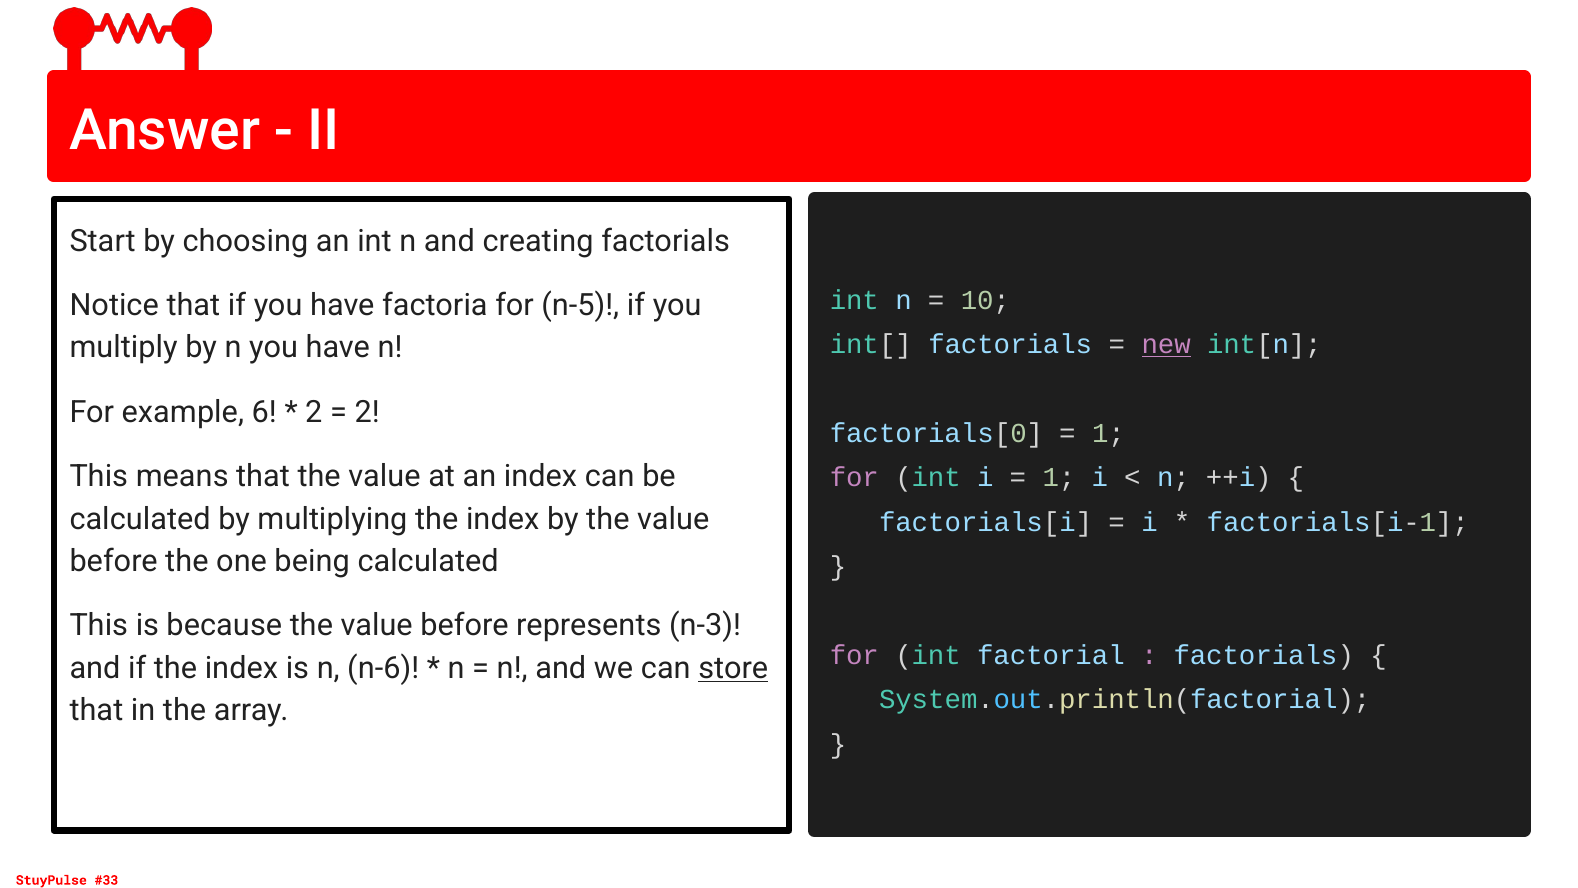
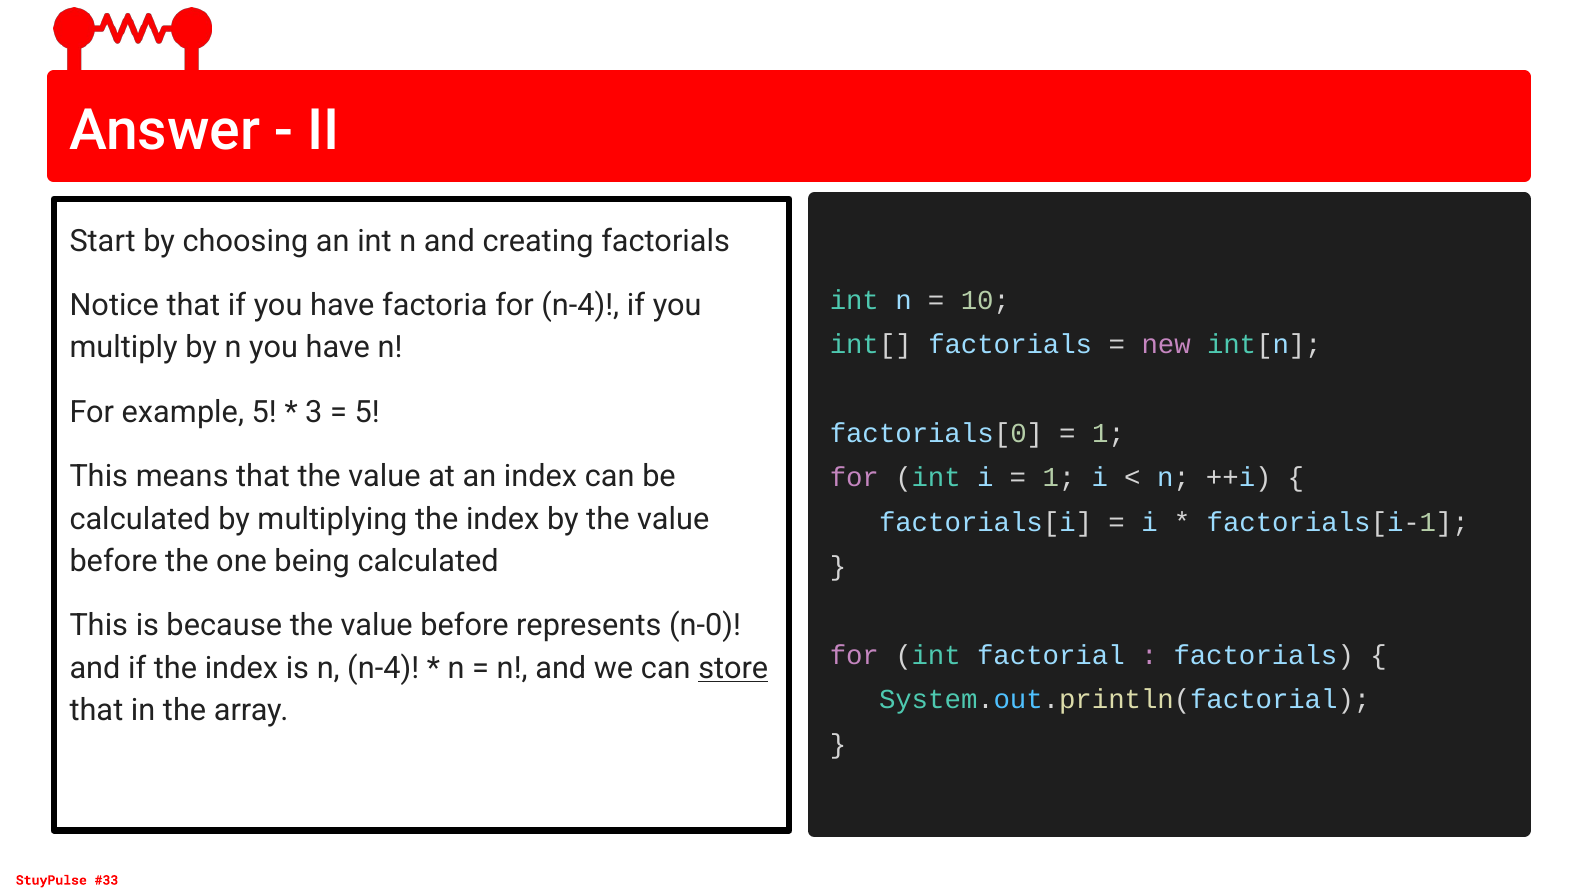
for n-5: n-5 -> n-4 (580, 305)
new underline: present -> none (1166, 345)
example 6: 6 -> 5 (264, 412)
2: 2 -> 3 (314, 412)
2: 2 -> 5 (367, 412)
n-3: n-3 -> n-0 (705, 626)
n n-6: n-6 -> n-4 (383, 668)
